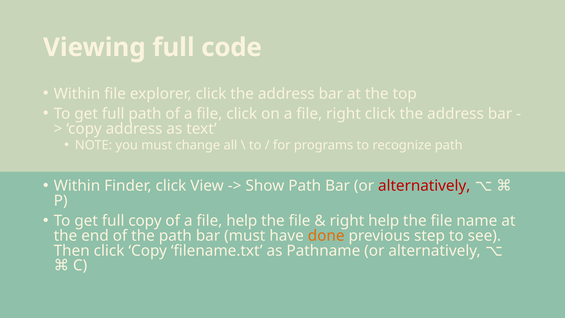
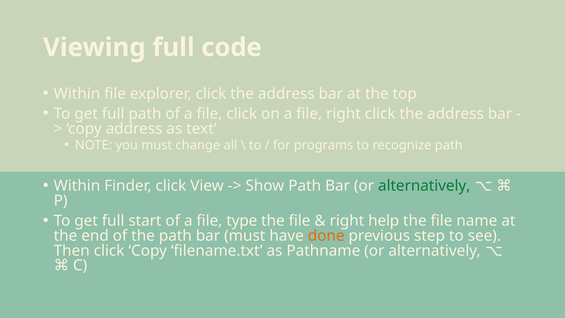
alternatively colour: red -> green (424, 186)
full copy: copy -> start (145, 221)
file help: help -> type (242, 221)
